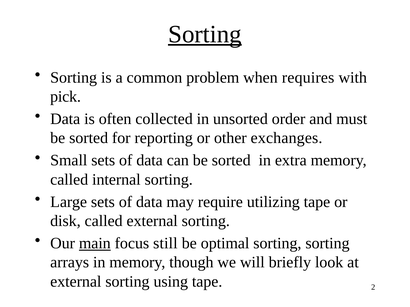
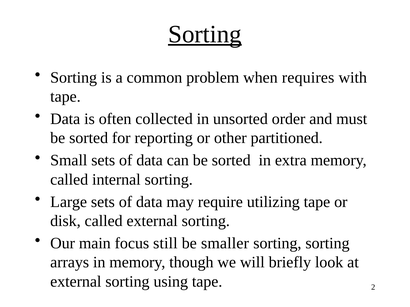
pick: pick -> tape (65, 97)
exchanges: exchanges -> partitioned (287, 138)
main underline: present -> none (95, 244)
optimal: optimal -> smaller (225, 244)
